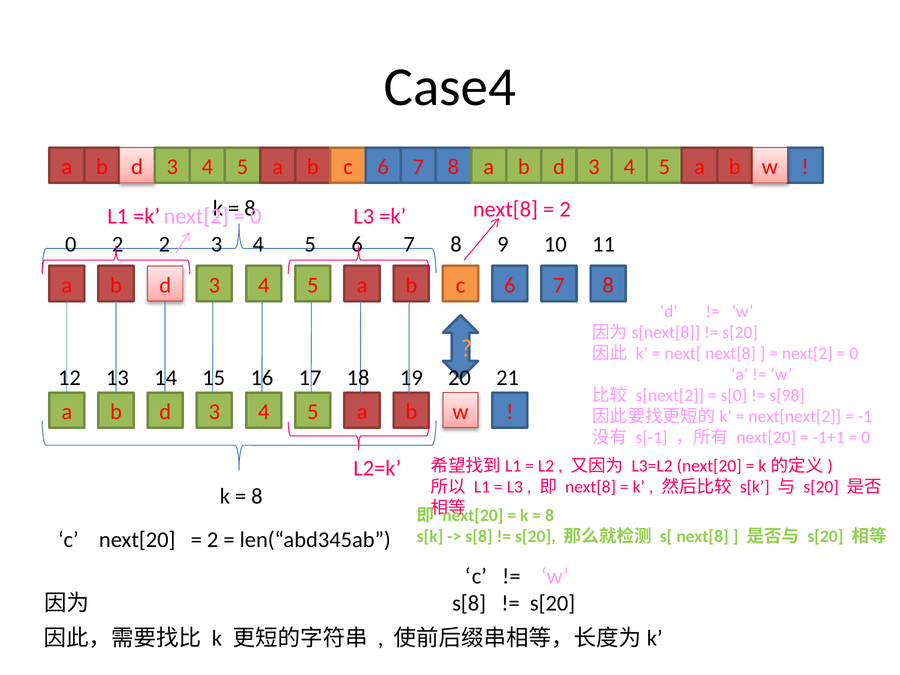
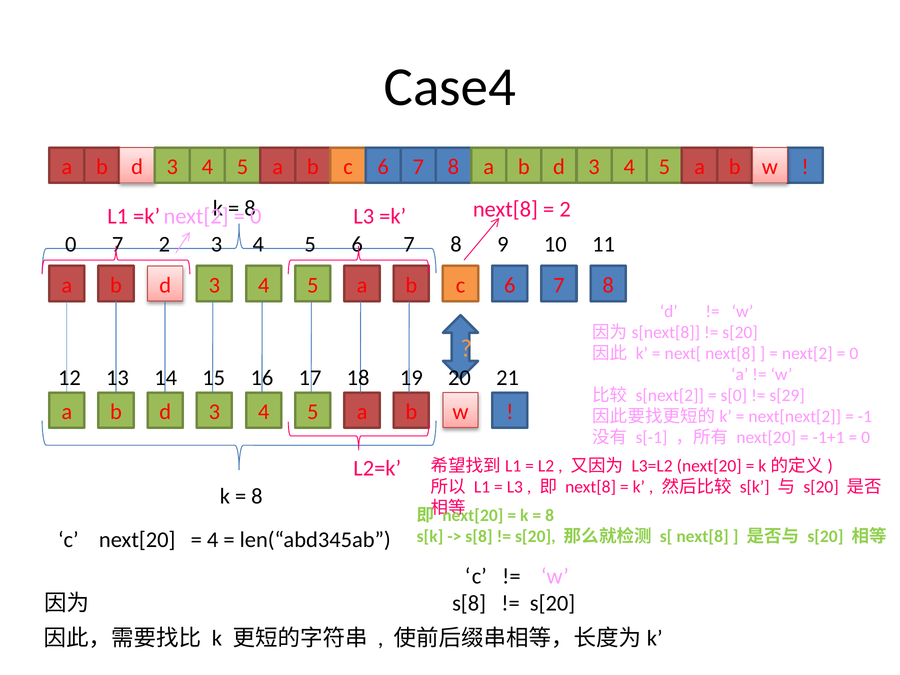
0 2: 2 -> 7 (118, 244)
s[98: s[98 -> s[29 (787, 396)
2: 2 -> 4 (213, 540)
